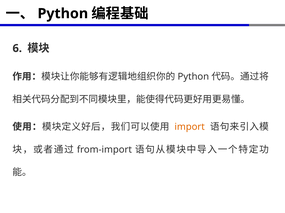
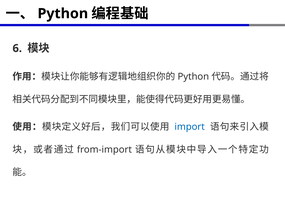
import colour: orange -> blue (190, 127)
